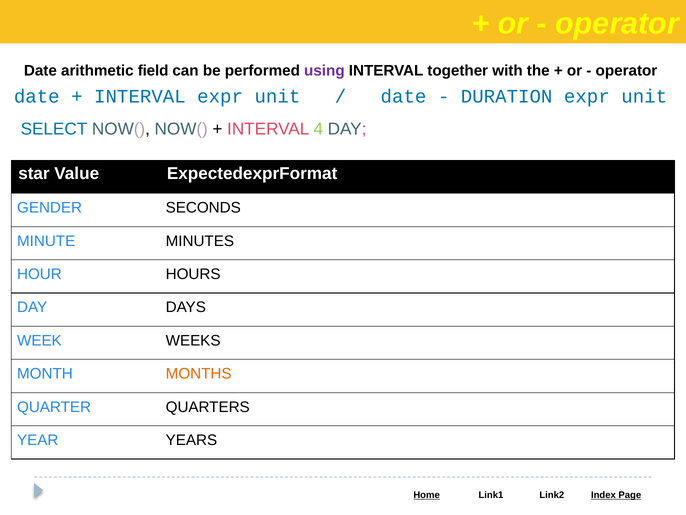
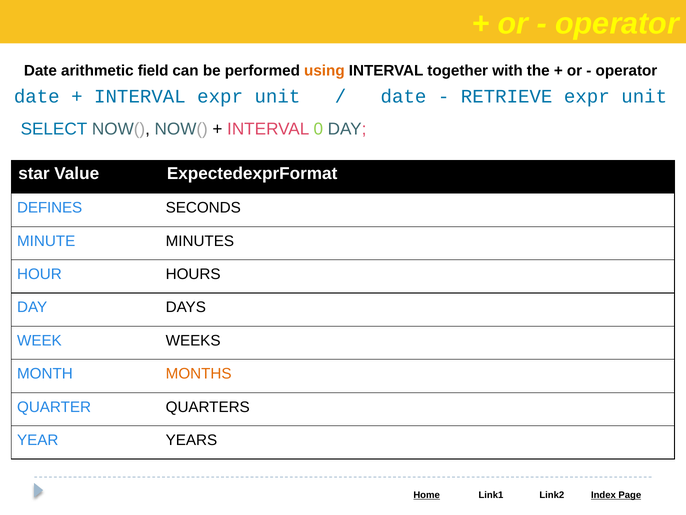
using colour: purple -> orange (324, 71)
DURATION: DURATION -> RETRIEVE (507, 96)
4: 4 -> 0 (318, 129)
GENDER: GENDER -> DEFINES (50, 208)
